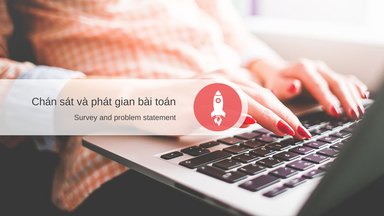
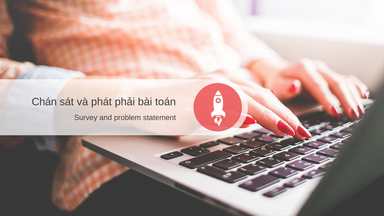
gian: gian -> phải (125, 102)
